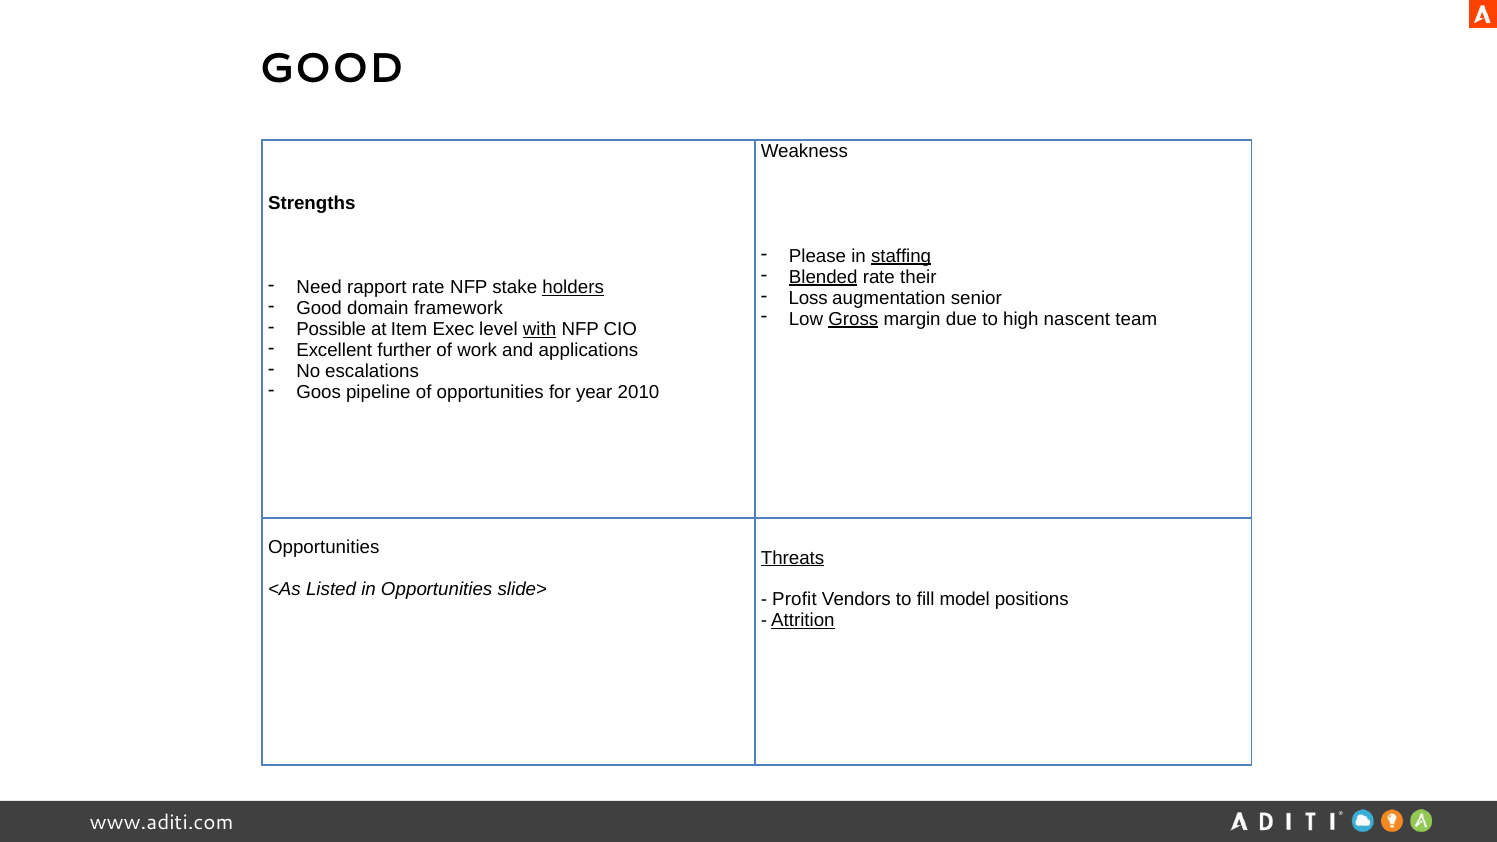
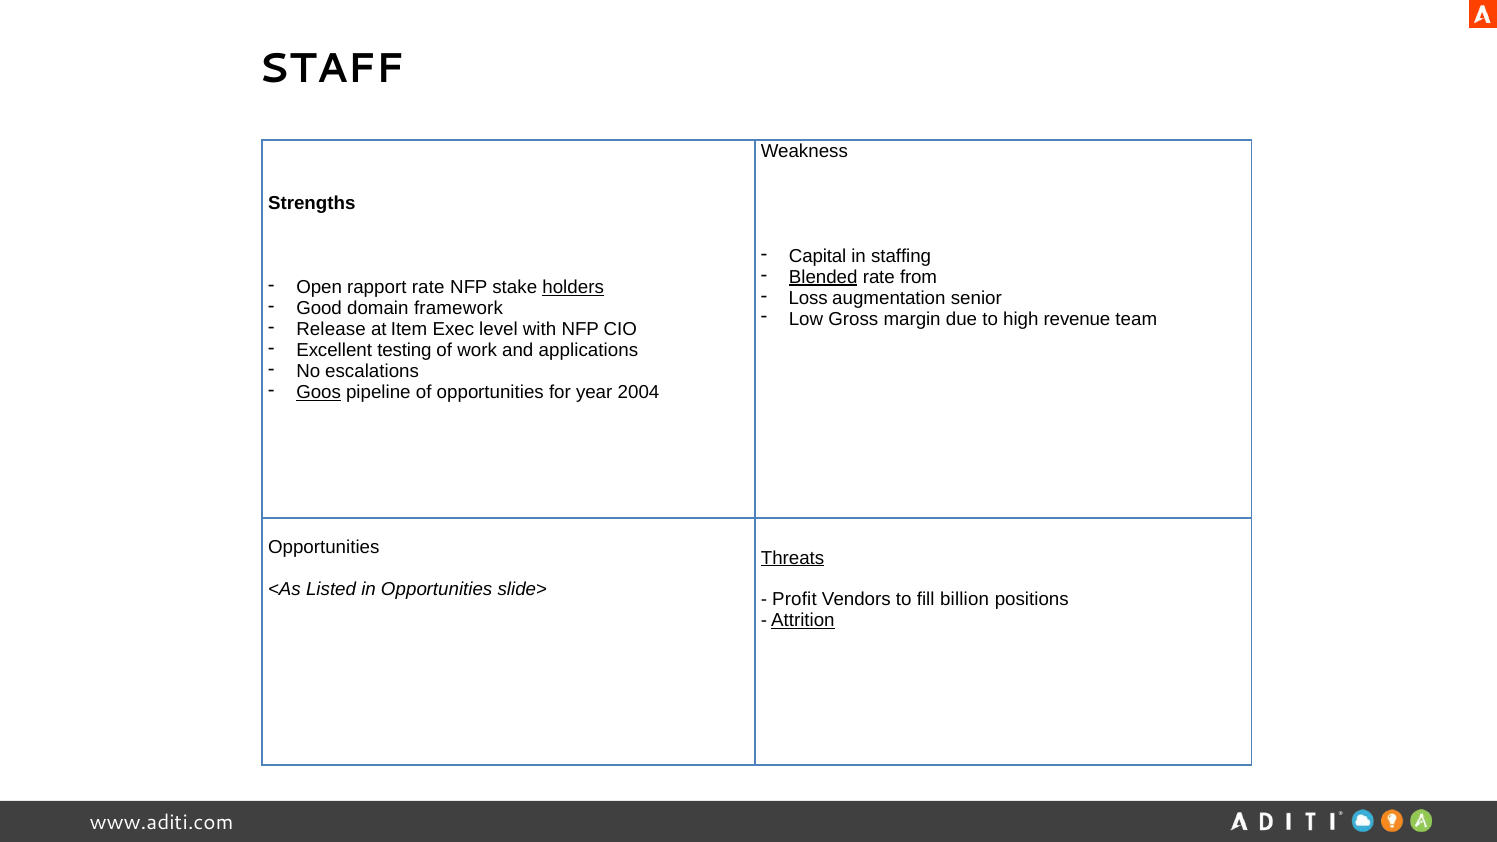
GOOD: GOOD -> STAFF (331, 68)
Please: Please -> Capital (818, 256)
staffing underline: present -> none (901, 256)
their: their -> from (918, 277)
Need: Need -> Open (319, 287)
Gross underline: present -> none (853, 319)
nascent: nascent -> revenue (1077, 319)
Possible: Possible -> Release (331, 329)
with underline: present -> none (540, 329)
further: further -> testing (404, 350)
Goos underline: none -> present (319, 392)
2010: 2010 -> 2004 (639, 392)
model: model -> billion (965, 600)
